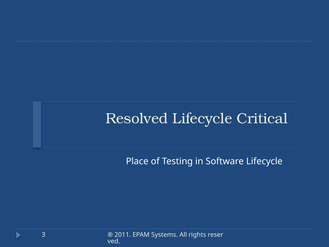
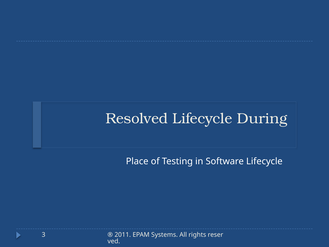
Critical: Critical -> During (262, 118)
